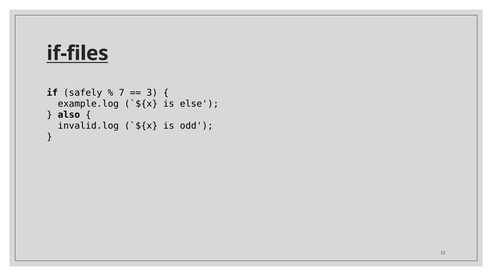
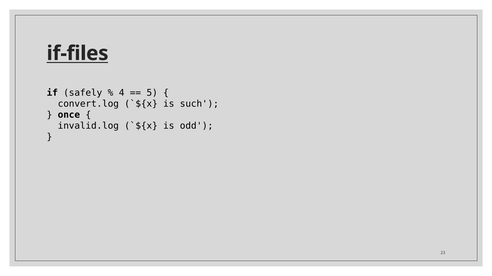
7: 7 -> 4 (122, 93)
3: 3 -> 5 (152, 93)
example.log: example.log -> convert.log (88, 104)
else: else -> such (199, 104)
also: also -> once (69, 115)
